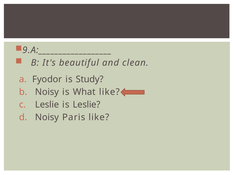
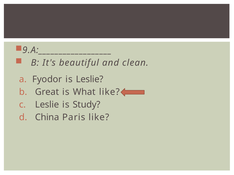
is Study: Study -> Leslie (90, 79)
b Noisy: Noisy -> Great (47, 92)
is Leslie: Leslie -> Study (87, 105)
Noisy: Noisy -> China (47, 118)
